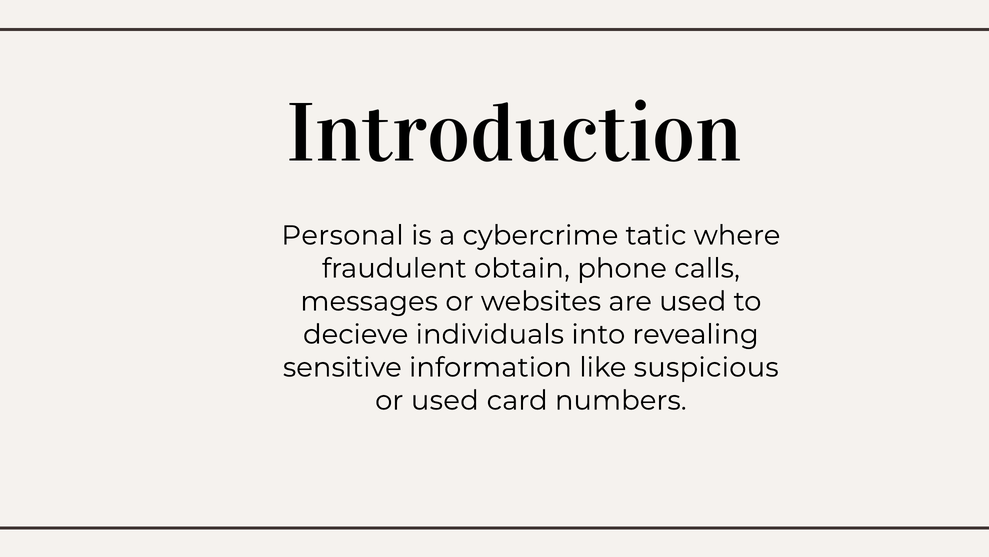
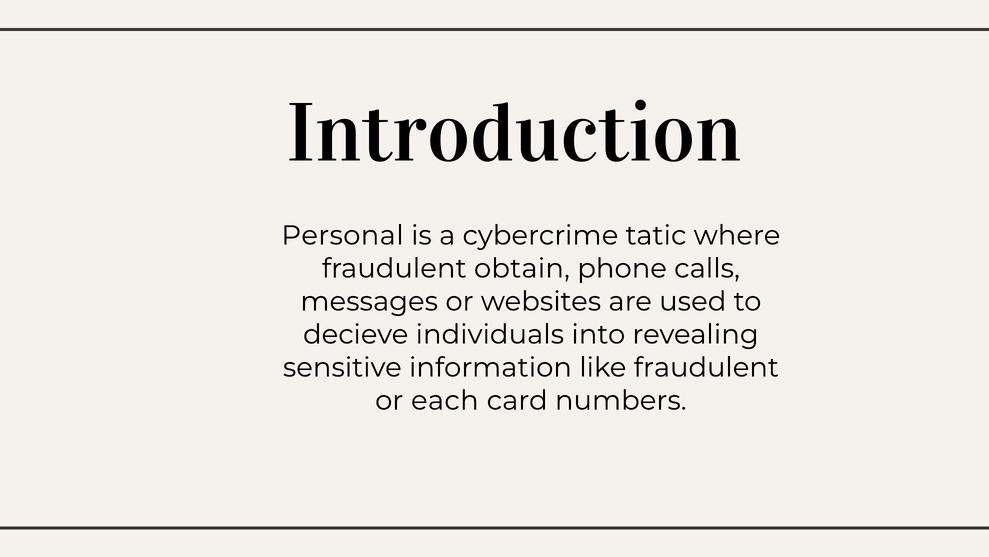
like suspicious: suspicious -> fraudulent (706, 367)
or used: used -> each (445, 400)
